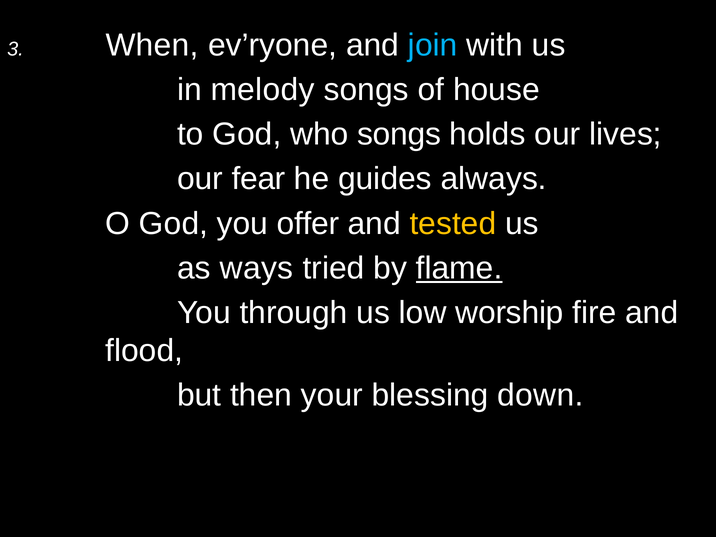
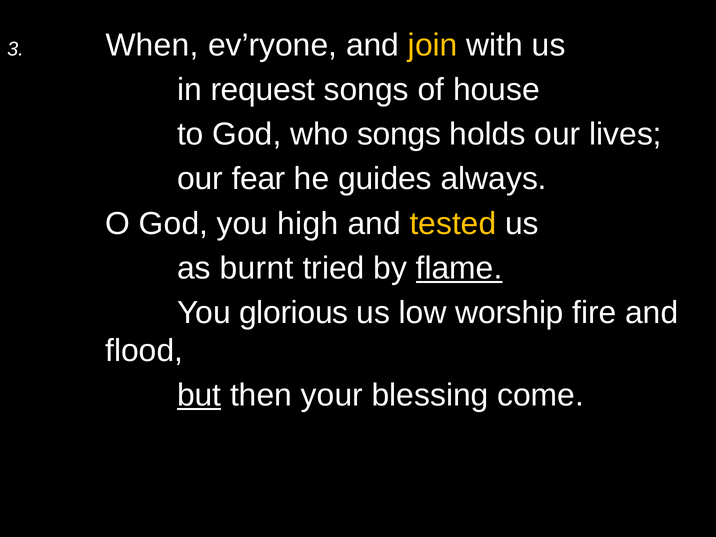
join colour: light blue -> yellow (433, 45)
melody: melody -> request (263, 90)
offer: offer -> high (308, 224)
ways: ways -> burnt (257, 268)
through: through -> glorious (294, 313)
but underline: none -> present (199, 395)
down: down -> come (541, 395)
